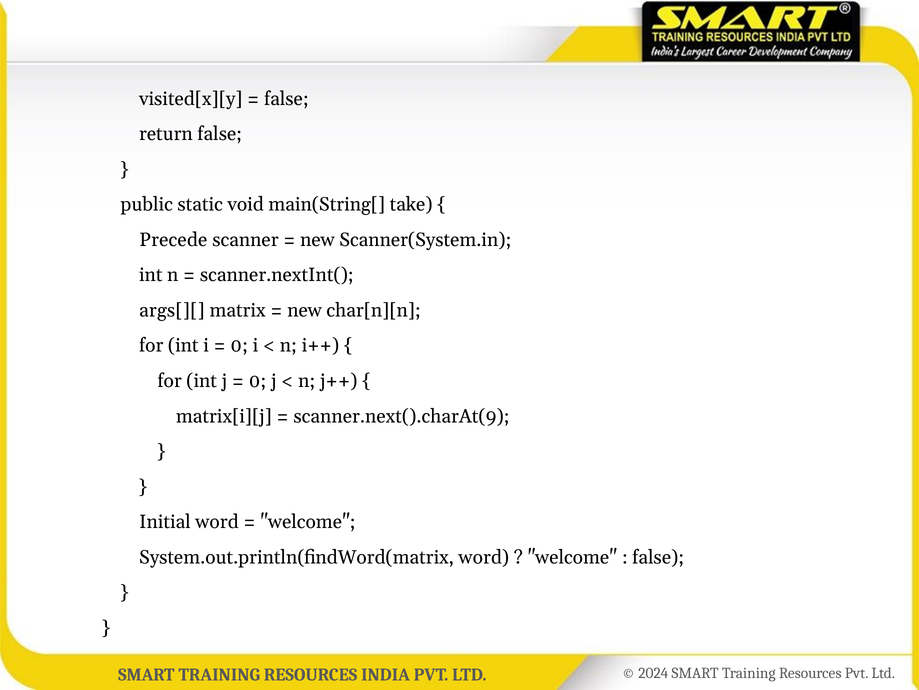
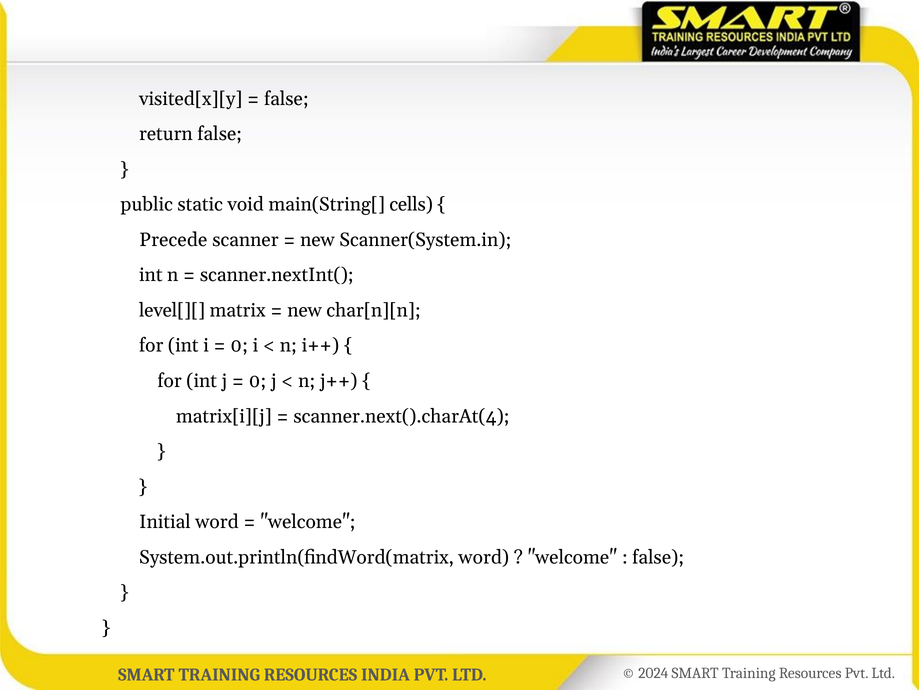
take: take -> cells (411, 204)
args[][: args[][ -> level[][ (172, 310)
scanner.next().charAt(9: scanner.next().charAt(9 -> scanner.next().charAt(4 (402, 416)
